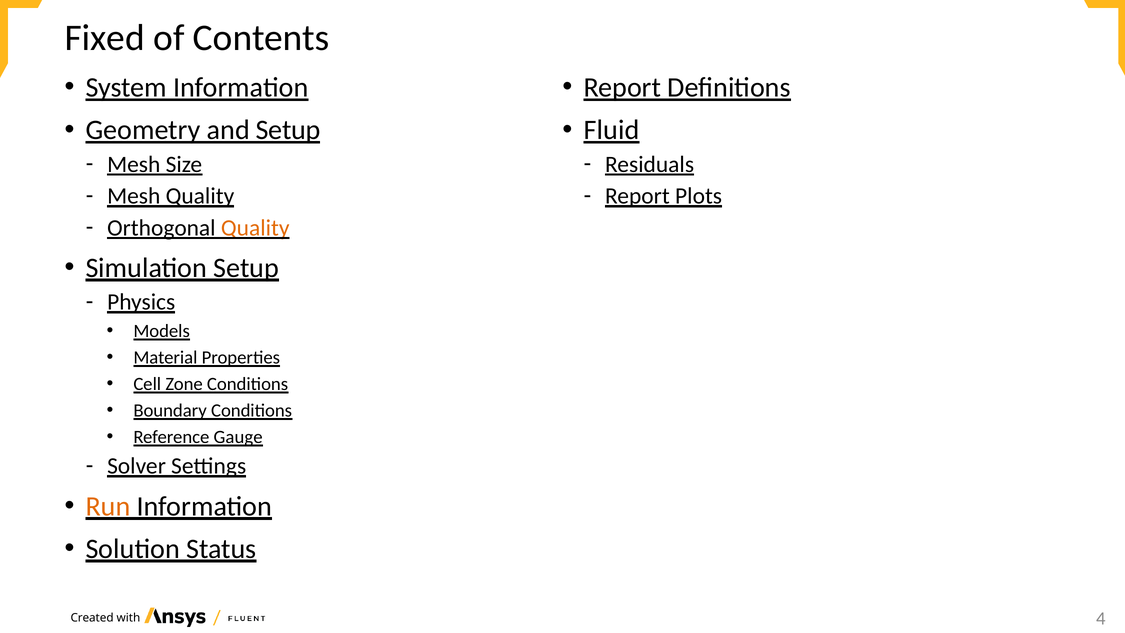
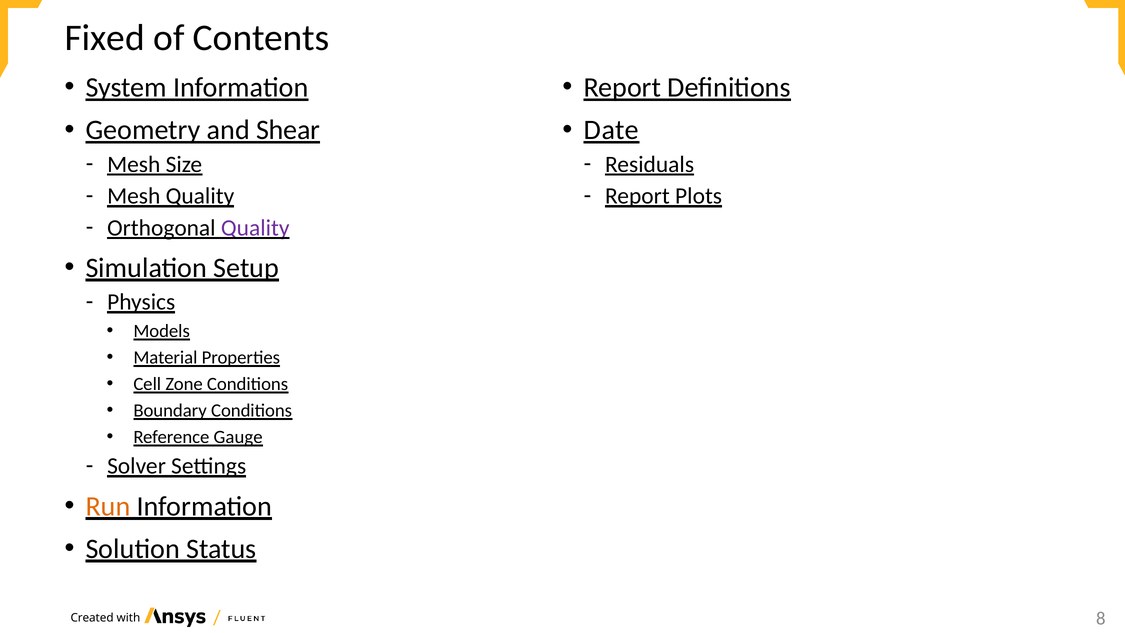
and Setup: Setup -> Shear (288, 130)
Fluid: Fluid -> Date (611, 130)
Quality colour: orange -> purple (255, 228)
4: 4 -> 8 (1101, 618)
